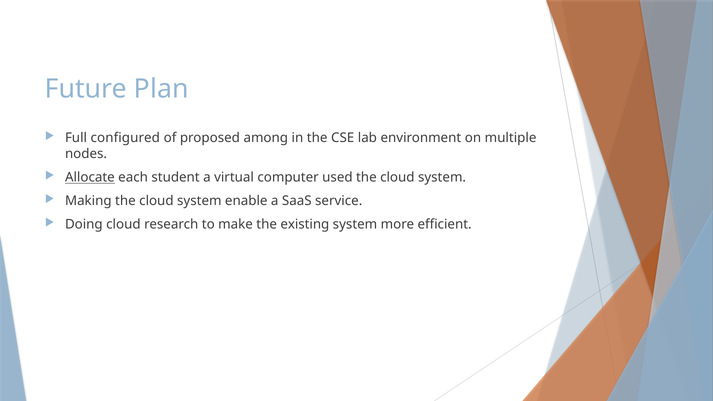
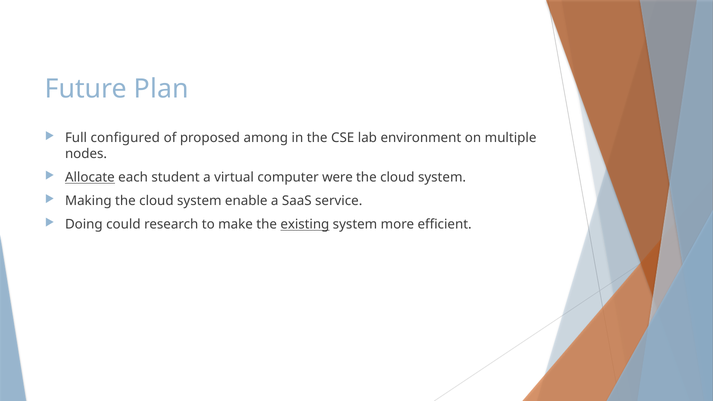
used: used -> were (338, 178)
Doing cloud: cloud -> could (123, 224)
existing underline: none -> present (305, 224)
